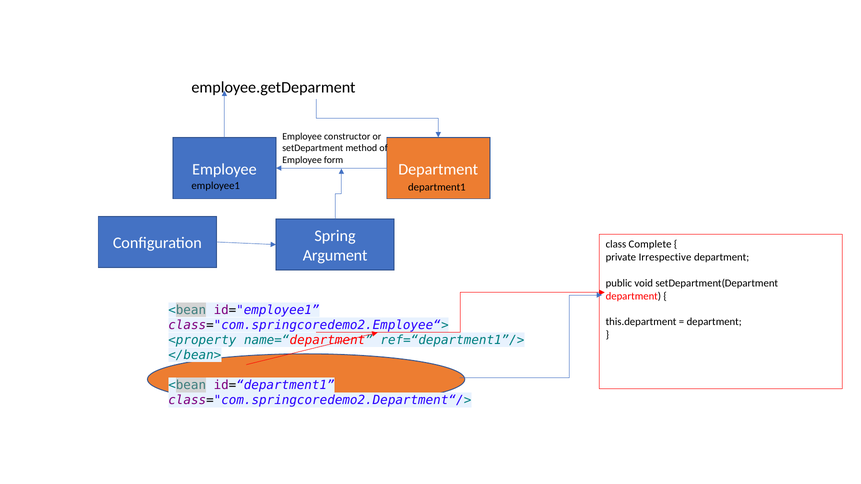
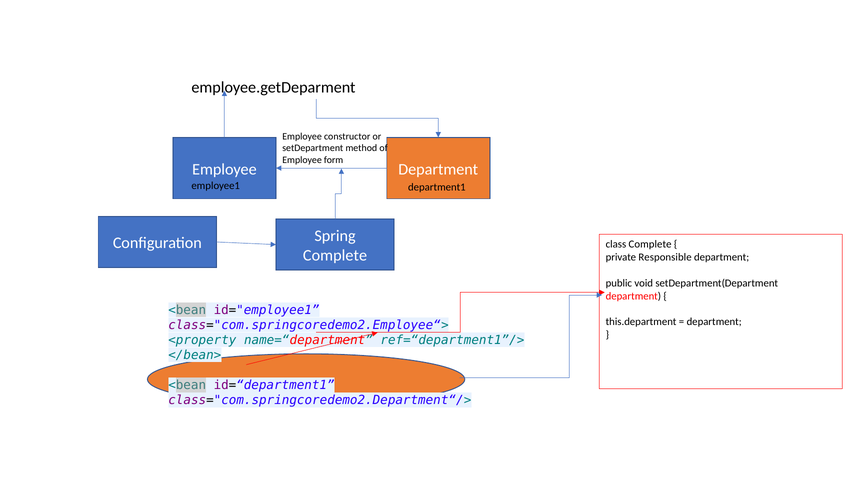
Argument: Argument -> Complete (335, 256)
Irrespective: Irrespective -> Responsible (665, 257)
